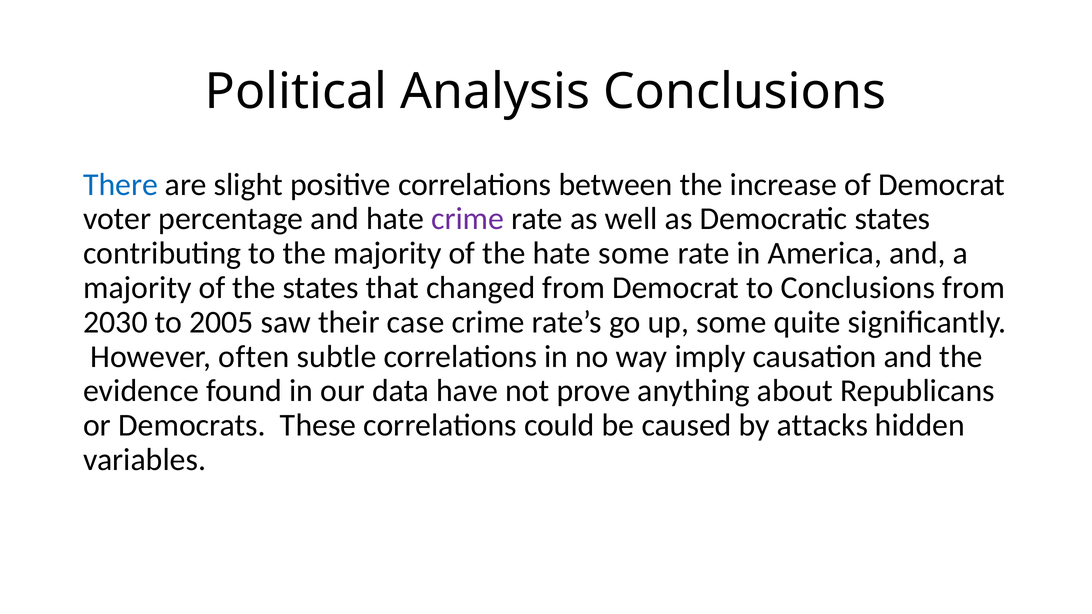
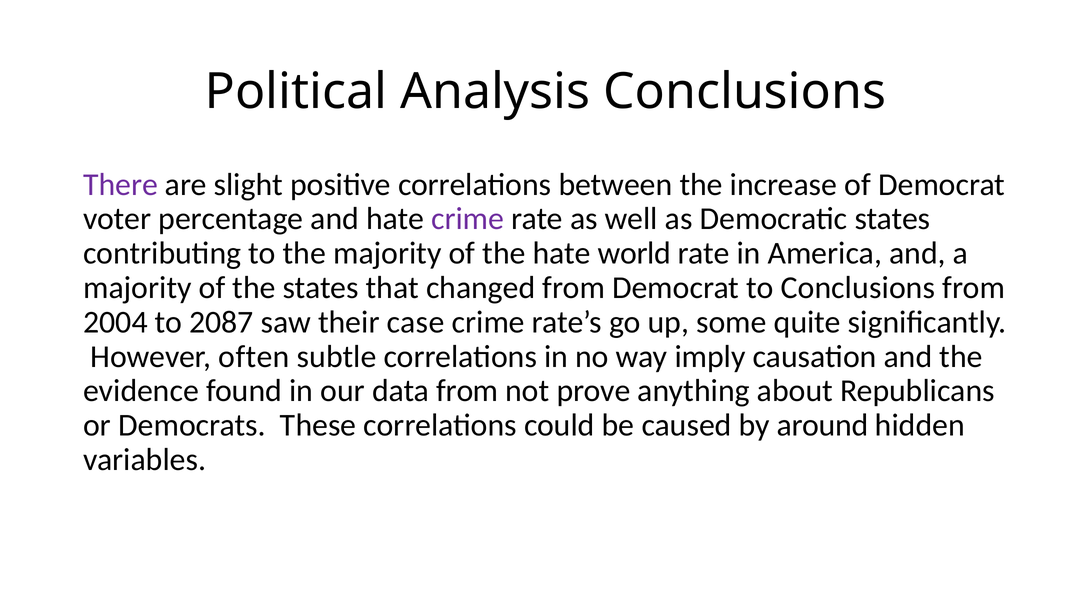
There colour: blue -> purple (121, 185)
hate some: some -> world (634, 253)
2030: 2030 -> 2004 (115, 322)
2005: 2005 -> 2087 (221, 322)
data have: have -> from (467, 391)
attacks: attacks -> around (822, 425)
